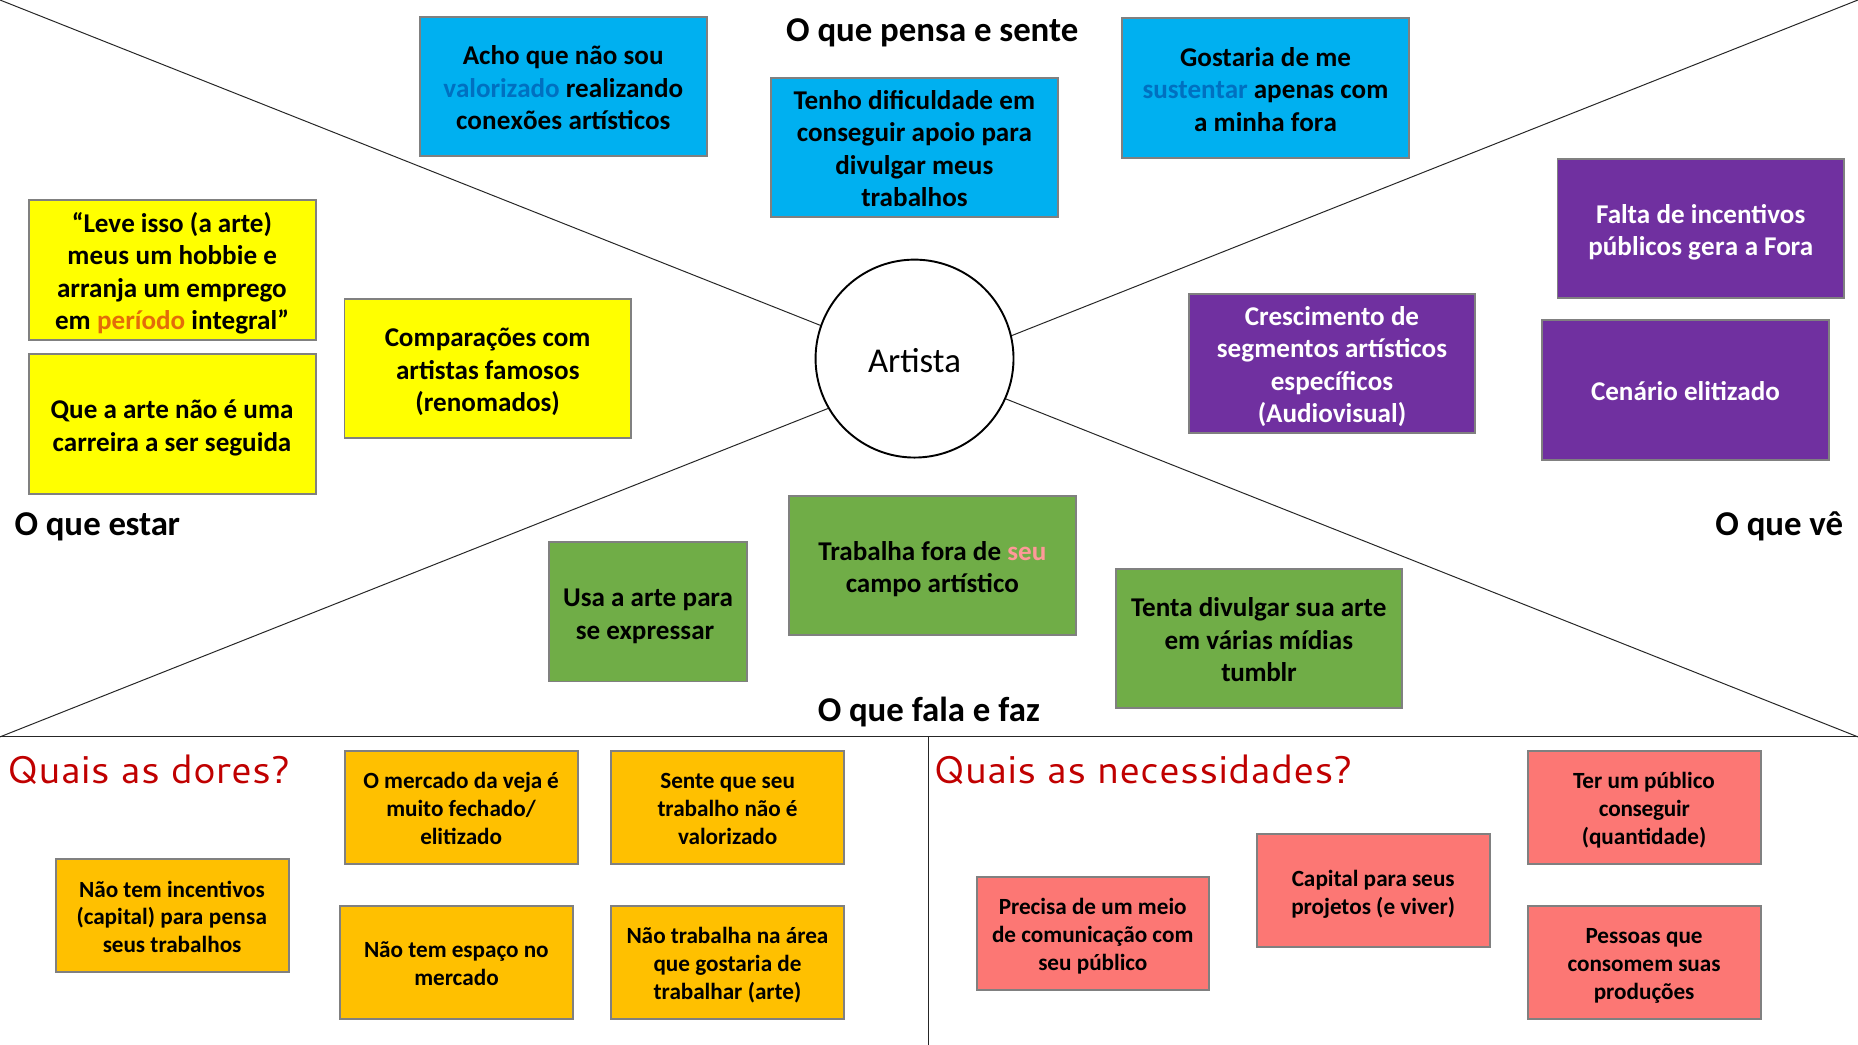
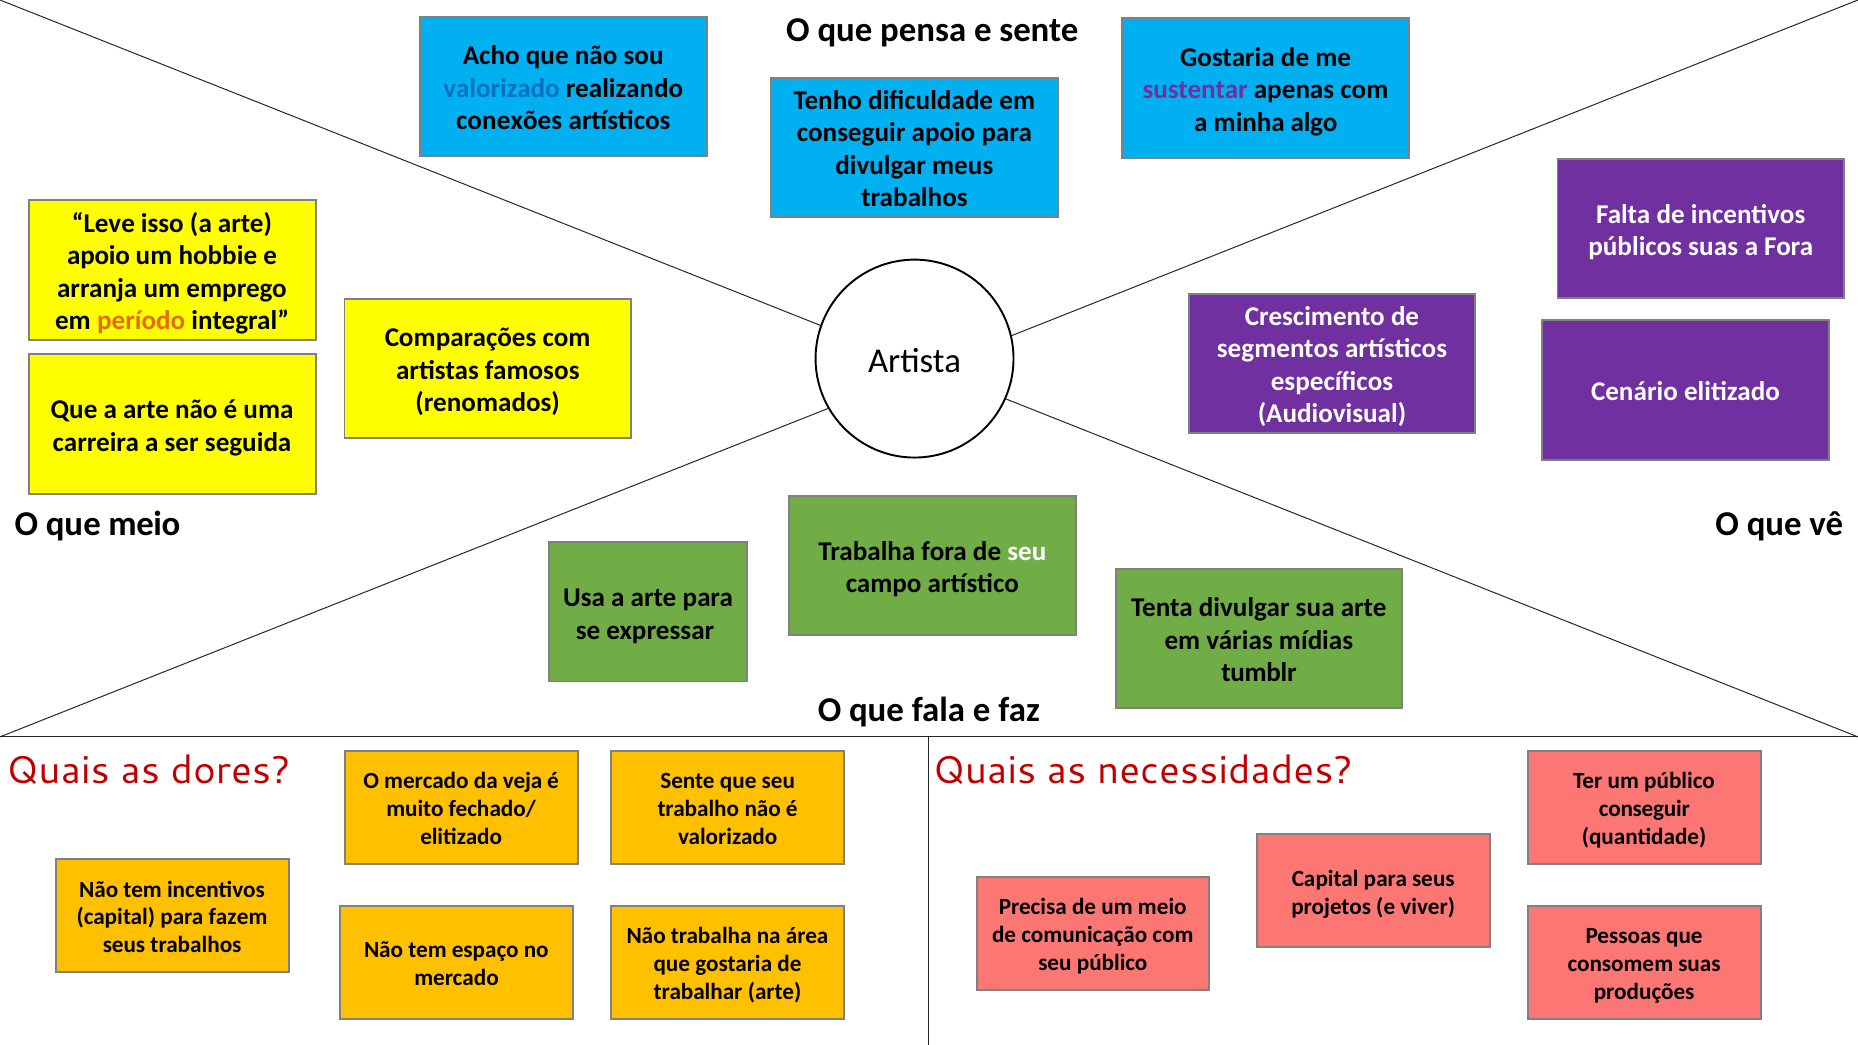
sustentar colour: blue -> purple (1195, 90)
minha fora: fora -> algo (1314, 122)
públicos gera: gera -> suas (1713, 247)
meus: meus -> apoio (99, 256)
que estar: estar -> meio (144, 525)
seu colour: pink -> white (1027, 552)
para pensa: pensa -> fazem (238, 917)
